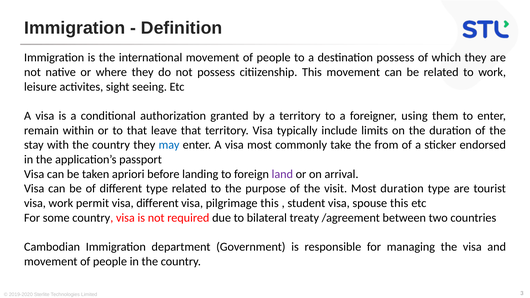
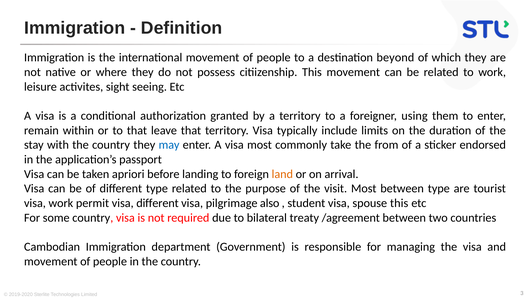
destination possess: possess -> beyond (395, 58)
land colour: purple -> orange (282, 174)
Most duration: duration -> between (402, 189)
pilgrimage this: this -> also (270, 203)
